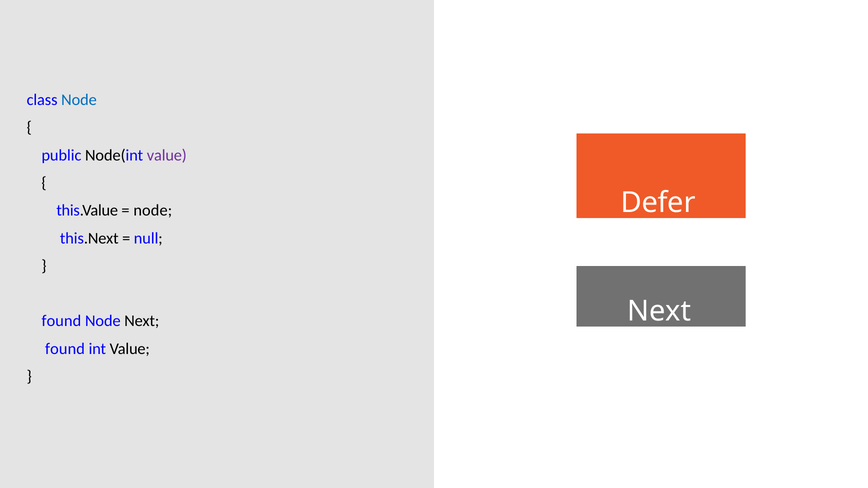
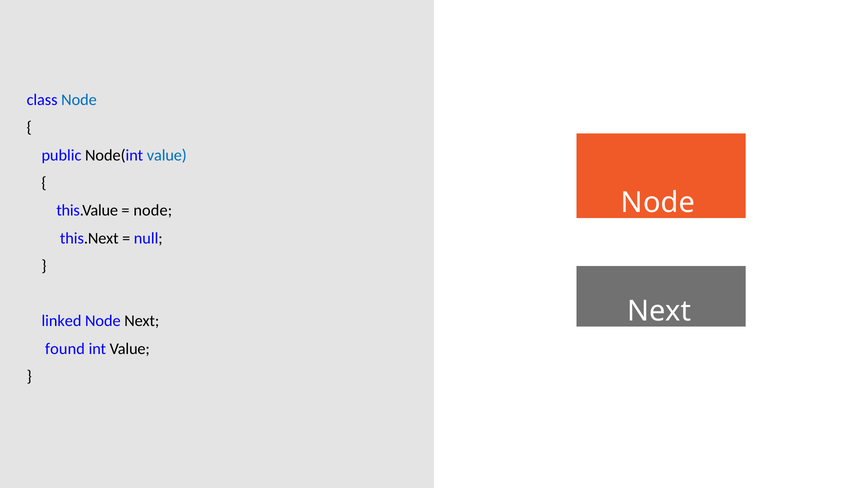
value colour: purple -> blue (167, 155)
Defer: Defer -> Node (658, 203)
found: found -> linked (61, 321)
